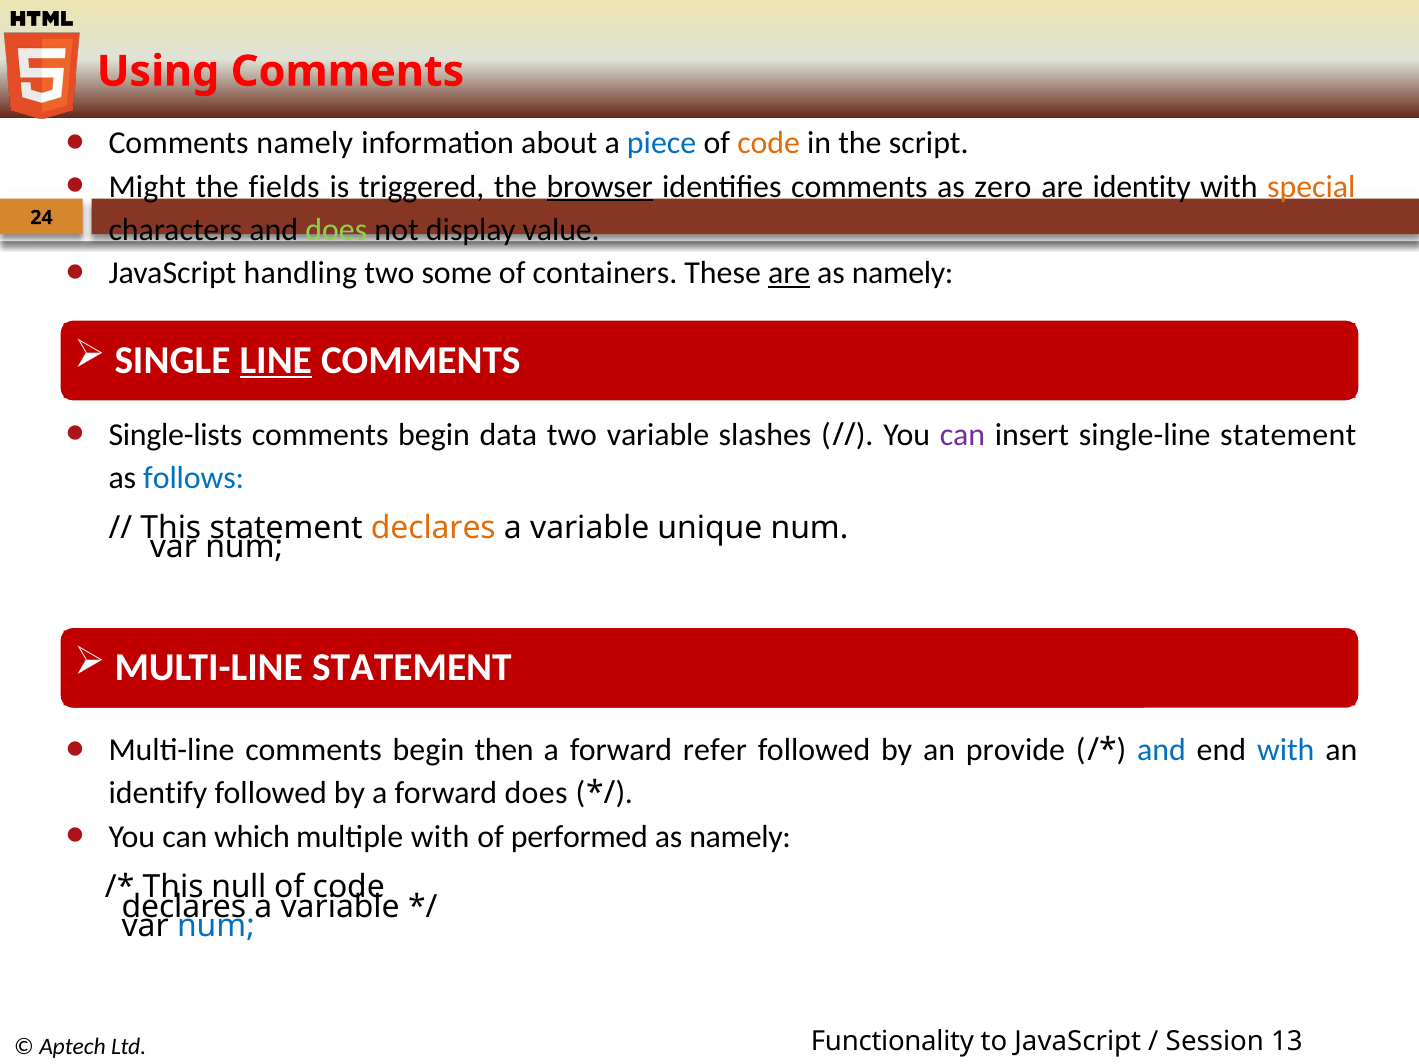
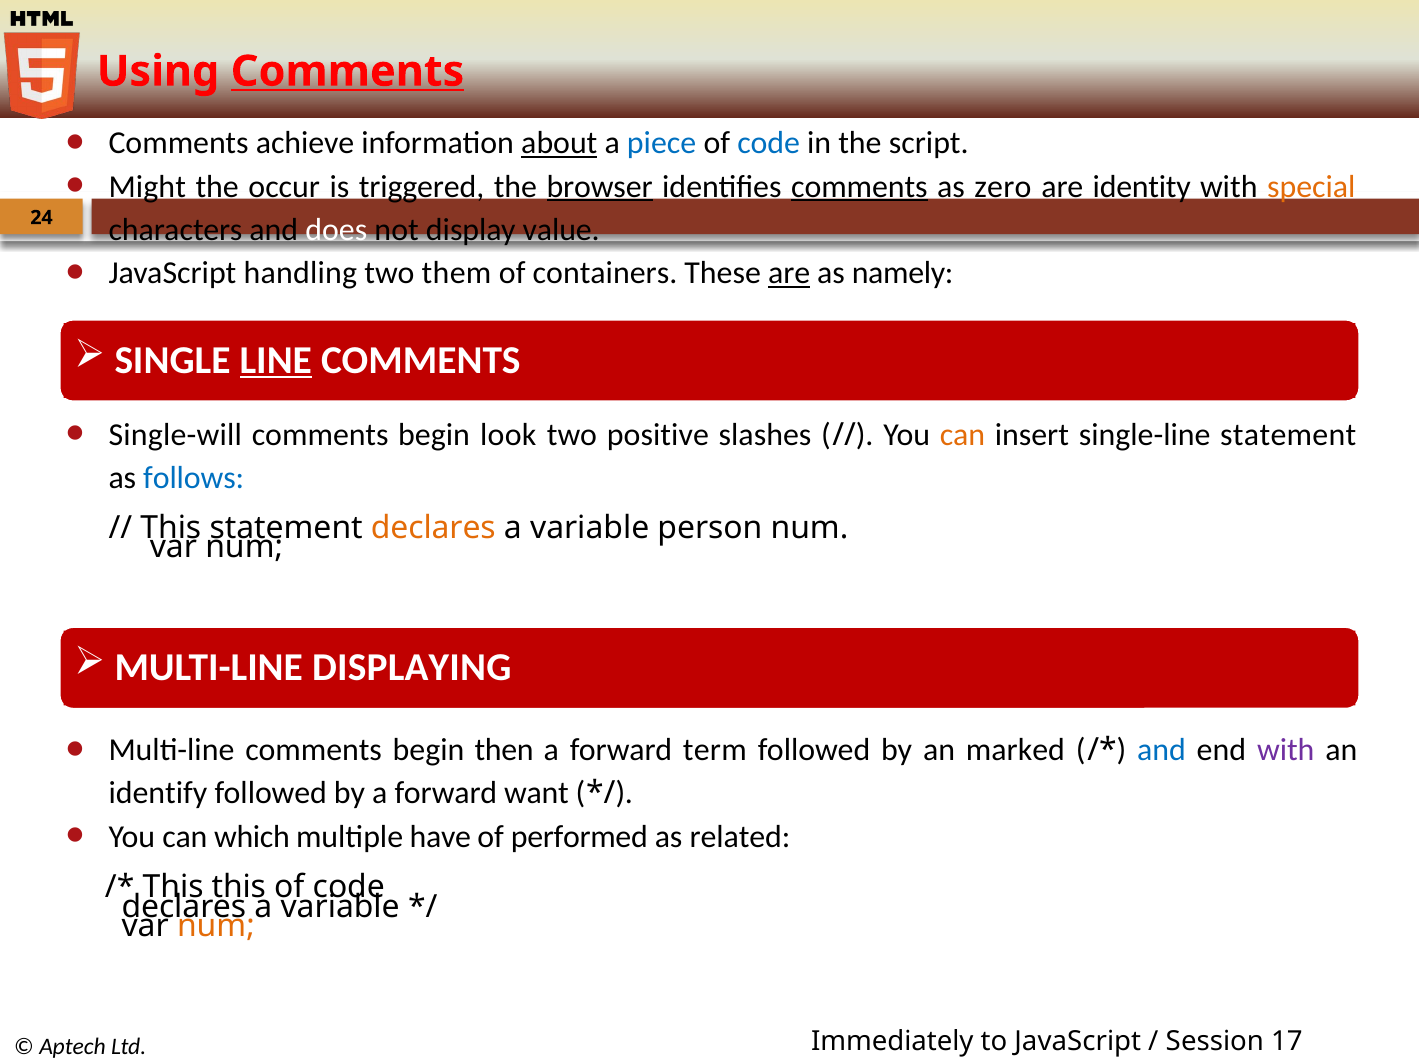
Comments underline: none -> present (348, 71)
Comments namely: namely -> achieve (305, 143)
about underline: none -> present (559, 143)
code colour: orange -> blue (769, 143)
fields: fields -> occur (284, 187)
comments underline: none -> present (859, 187)
does colour: light green -> white (336, 230)
some: some -> them (457, 273)
Single-lists: Single-lists -> Single-will (175, 435)
data: data -> look (508, 435)
two variable: variable -> positive (658, 435)
can colour: purple -> orange (963, 435)
unique: unique -> person (710, 528)
MULTI-LINE STATEMENT: STATEMENT -> DISPLAYING (412, 668)
refer: refer -> term (715, 750)
provide: provide -> marked (1015, 750)
with colour: blue -> purple (1286, 750)
forward does: does -> want (536, 793)
multiple with: with -> have (440, 837)
namely: namely -> related (740, 837)
null: null -> this (239, 887)
num colour: blue -> orange (216, 927)
Functionality: Functionality -> Immediately (892, 1041)
13: 13 -> 17 (1287, 1041)
